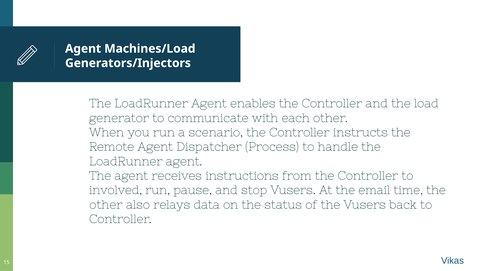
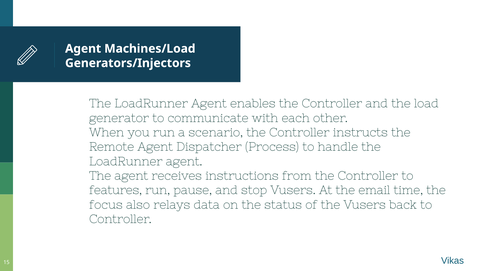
involved: involved -> features (116, 190)
other: other -> focus (106, 204)
